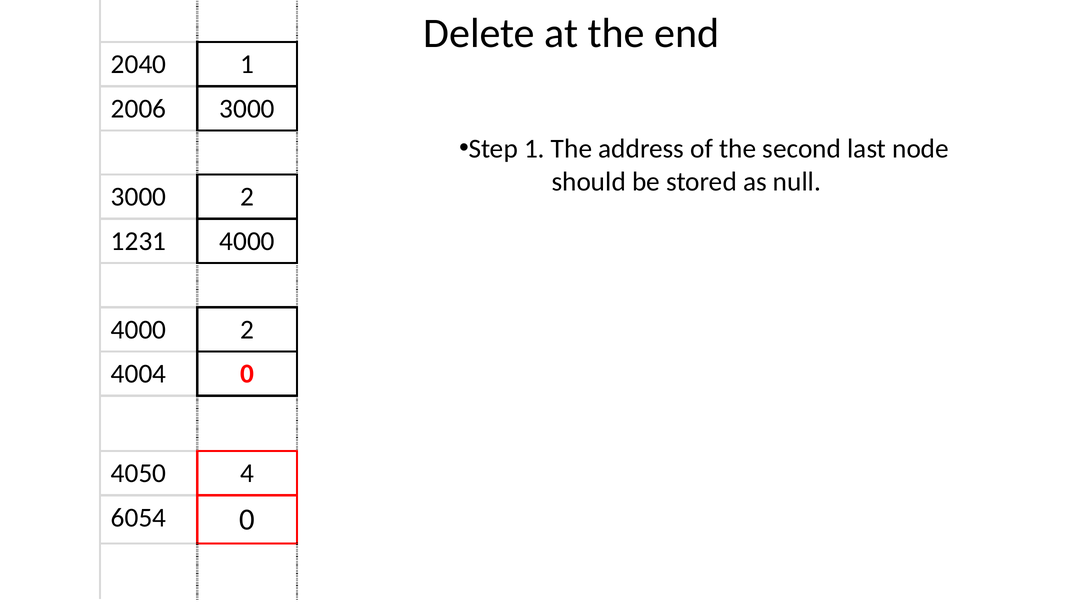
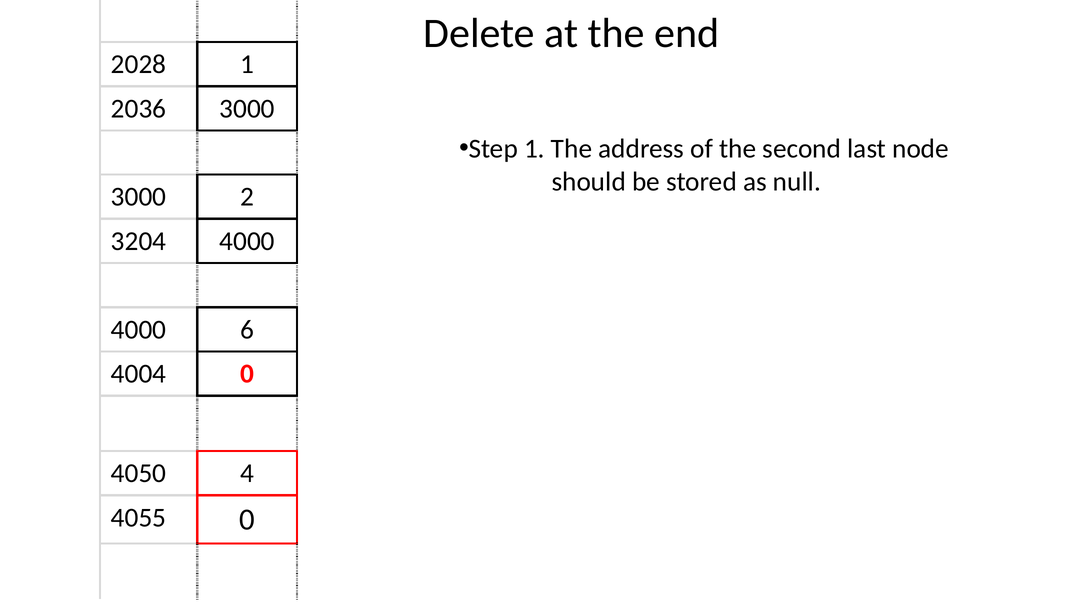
2040: 2040 -> 2028 (139, 64)
2006: 2006 -> 2036 (139, 109)
1231: 1231 -> 3204 (139, 241)
4000 2: 2 -> 6 (247, 330)
6054: 6054 -> 4055 (139, 518)
